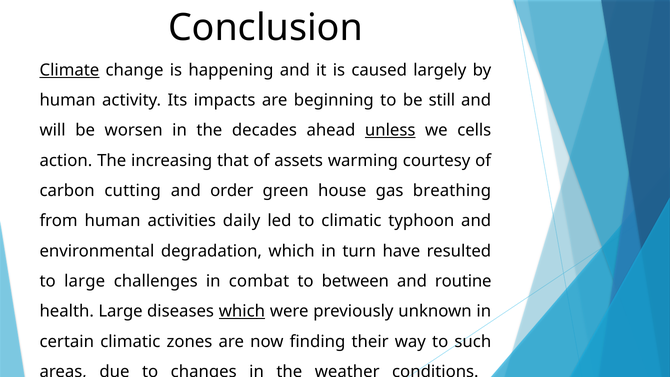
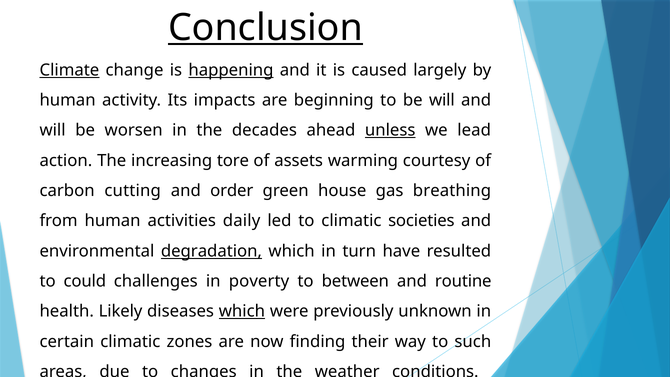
Conclusion underline: none -> present (266, 28)
happening underline: none -> present (231, 70)
be still: still -> will (442, 100)
cells: cells -> lead (474, 130)
increasing that: that -> tore (233, 161)
typhoon: typhoon -> societies (421, 221)
degradation underline: none -> present (211, 251)
to large: large -> could (85, 281)
combat: combat -> poverty (259, 281)
health Large: Large -> Likely (121, 311)
